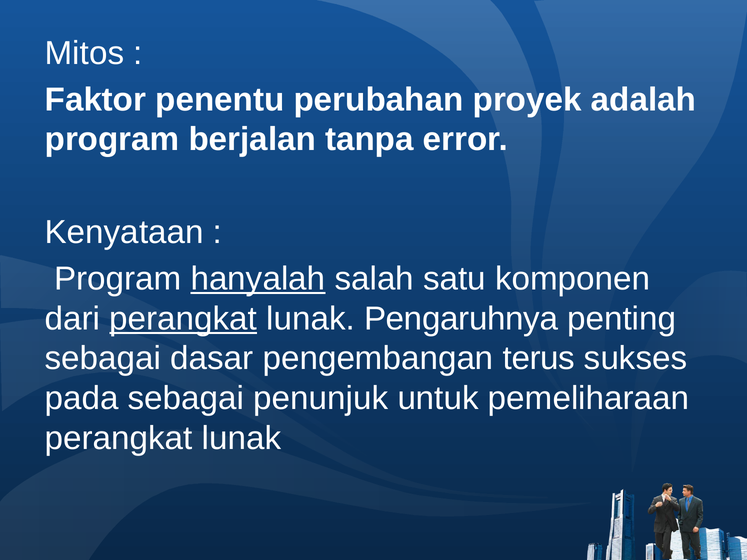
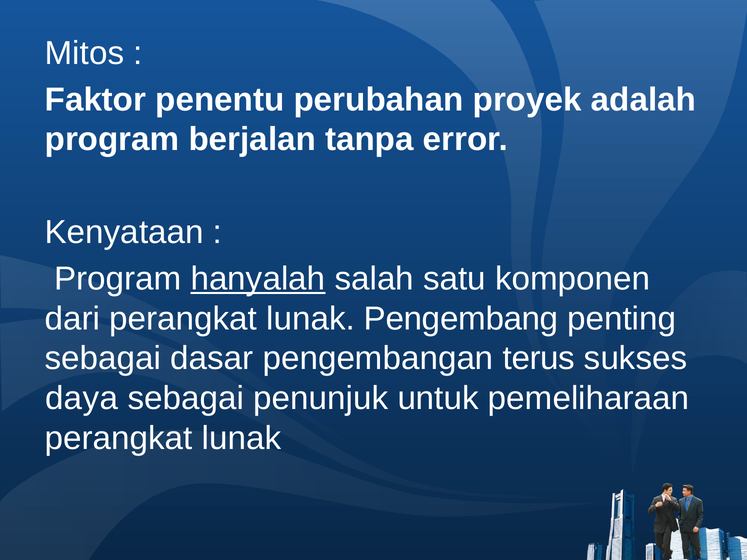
perangkat underline: present -> none (183, 319)
Pengaruhnya: Pengaruhnya -> Pengembang (461, 319)
pada: pada -> daya (82, 399)
